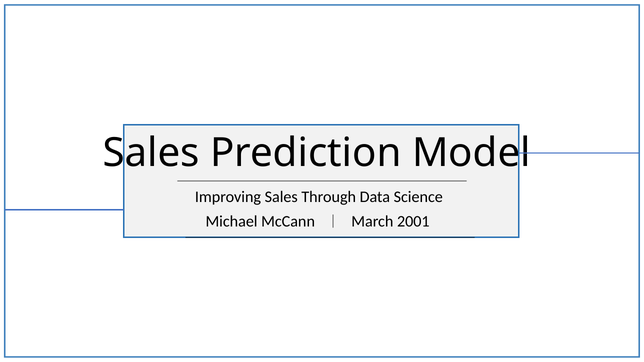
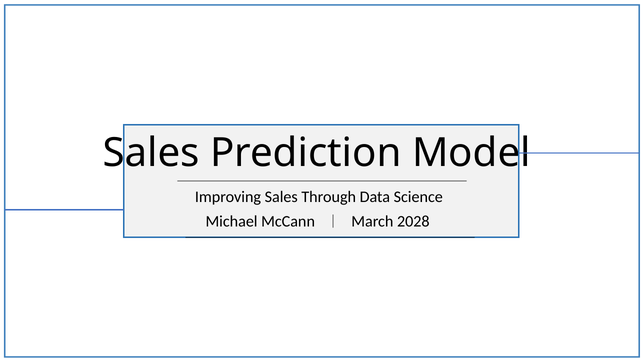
2001: 2001 -> 2028 (413, 221)
